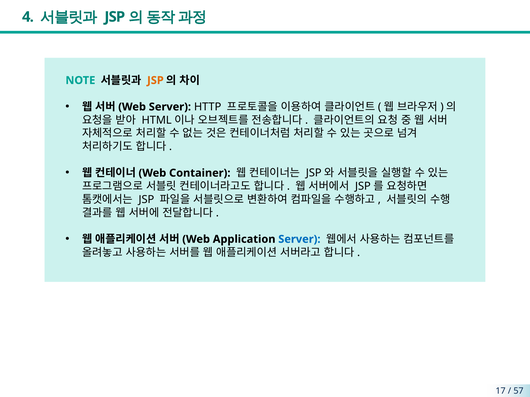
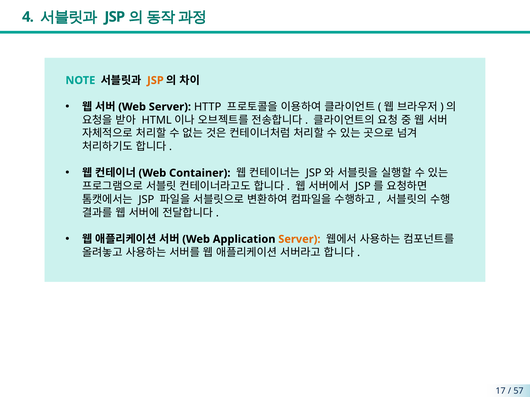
Server colour: blue -> orange (299, 239)
